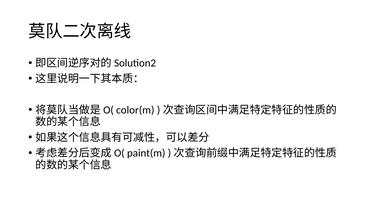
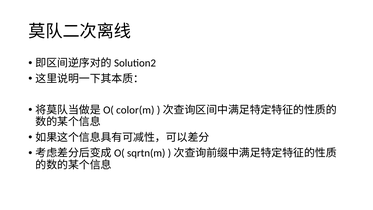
paint(m: paint(m -> sqrtn(m (146, 153)
